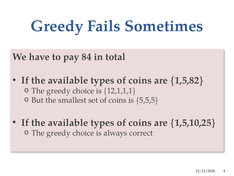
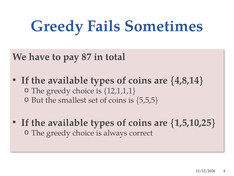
84: 84 -> 87 (87, 57)
1,5,82: 1,5,82 -> 4,8,14 (187, 80)
